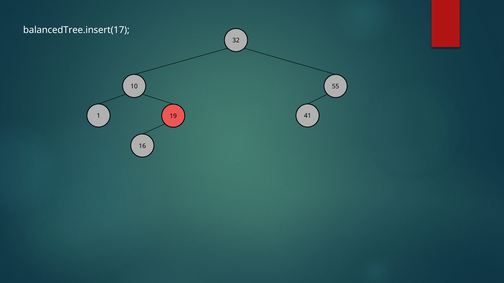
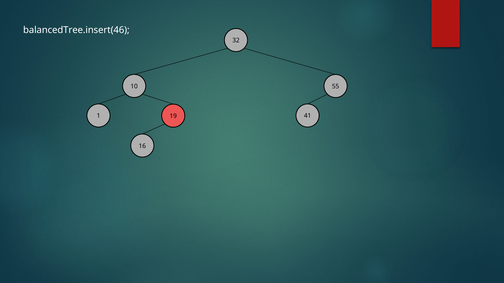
balancedTree.insert(17: balancedTree.insert(17 -> balancedTree.insert(46 (76, 30)
